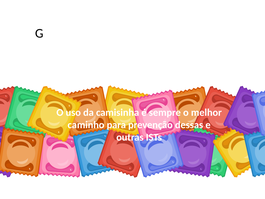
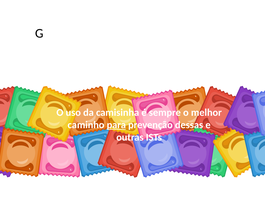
para underline: none -> present (116, 125)
